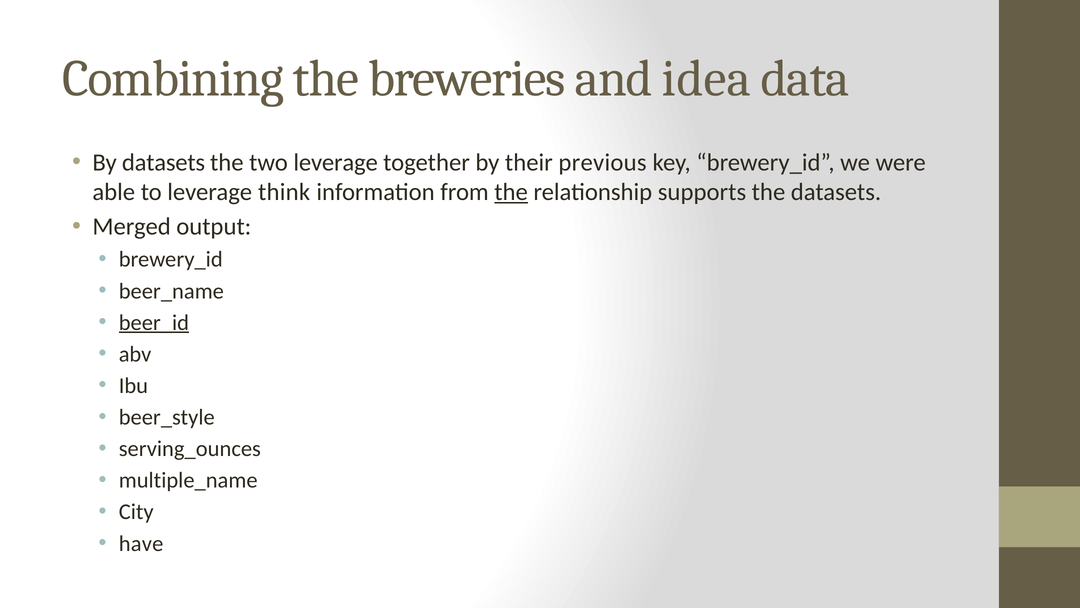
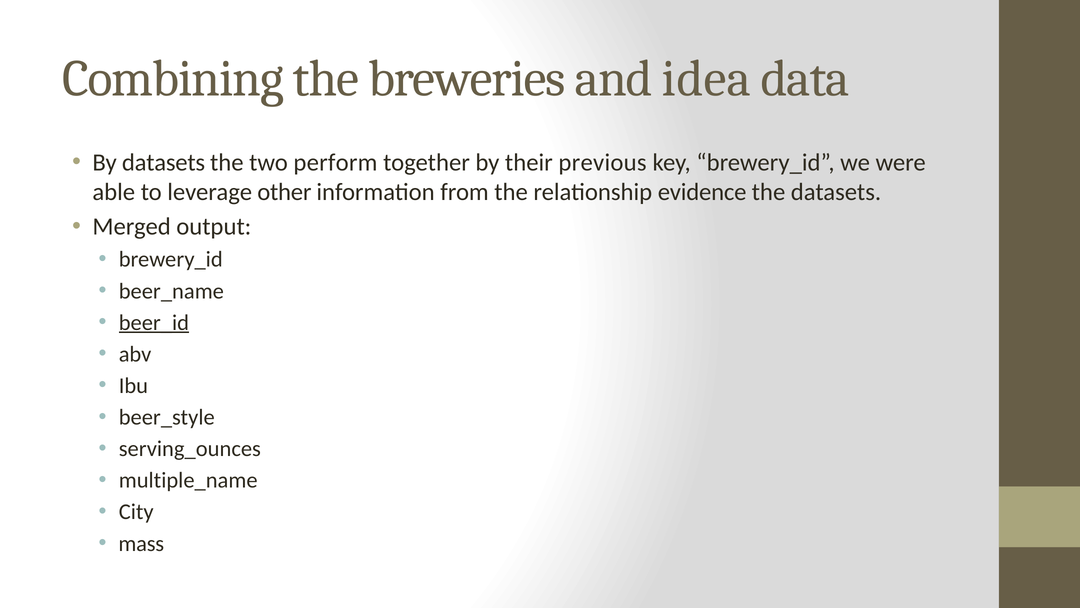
two leverage: leverage -> perform (335, 162)
think: think -> other (284, 192)
the underline: present -> none (511, 192)
supports: supports -> evidence (702, 192)
have: have -> mass (141, 543)
